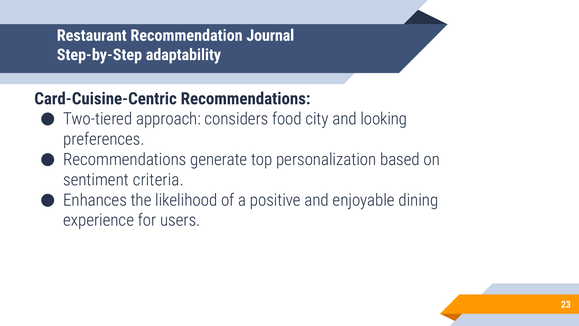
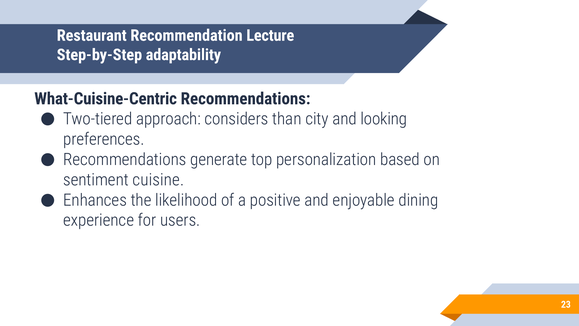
Journal: Journal -> Lecture (270, 35)
Card-Cuisine-Centric: Card-Cuisine-Centric -> What-Cuisine-Centric (106, 99)
food: food -> than (287, 119)
criteria: criteria -> cuisine (158, 180)
